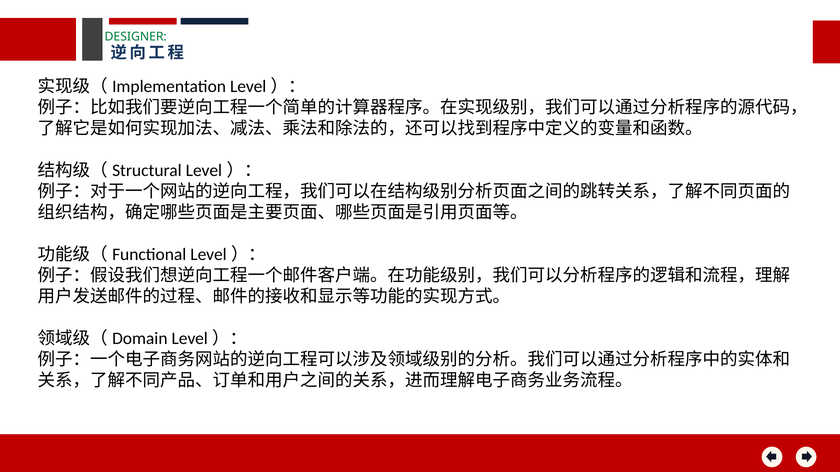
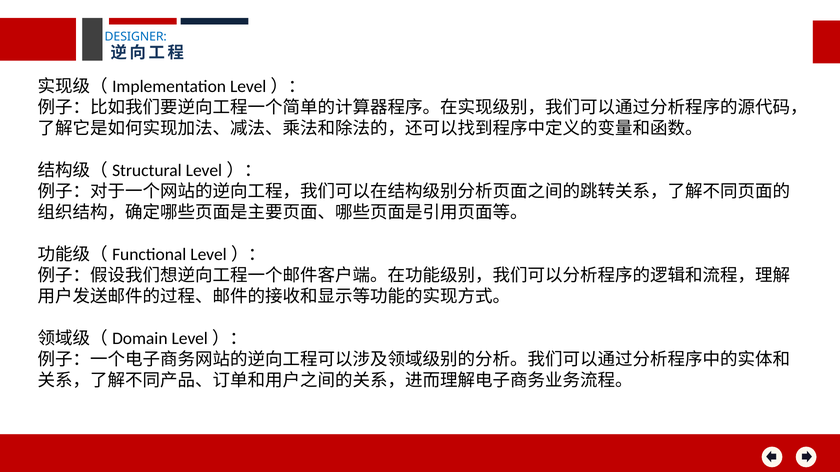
DESIGNER colour: green -> blue (136, 37)
